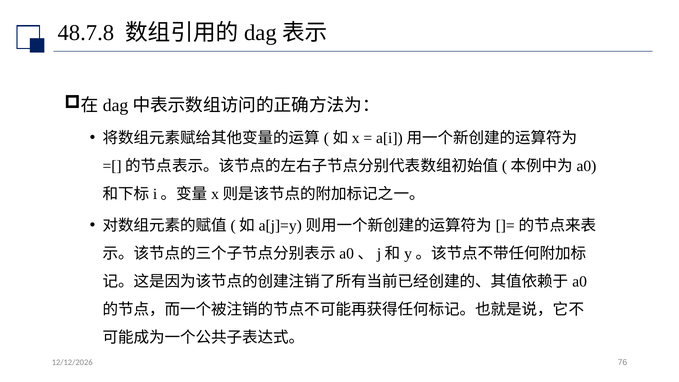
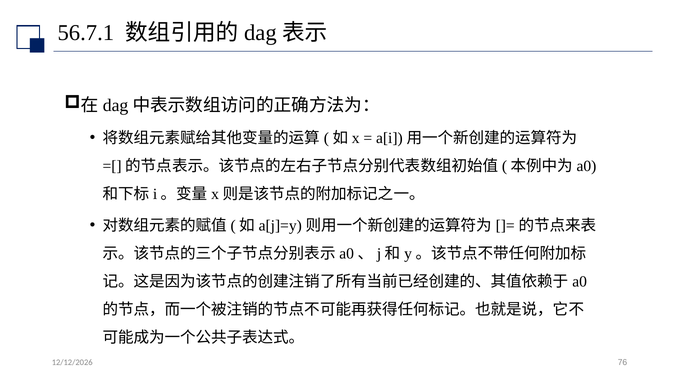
48.7.8: 48.7.8 -> 56.7.1 (86, 33)
